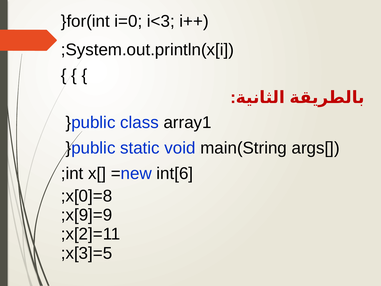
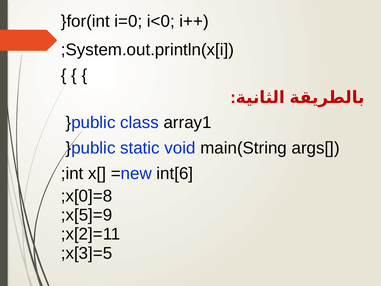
i<3: i<3 -> i<0 (161, 21)
x[9]=9: x[9]=9 -> x[5]=9 (89, 215)
